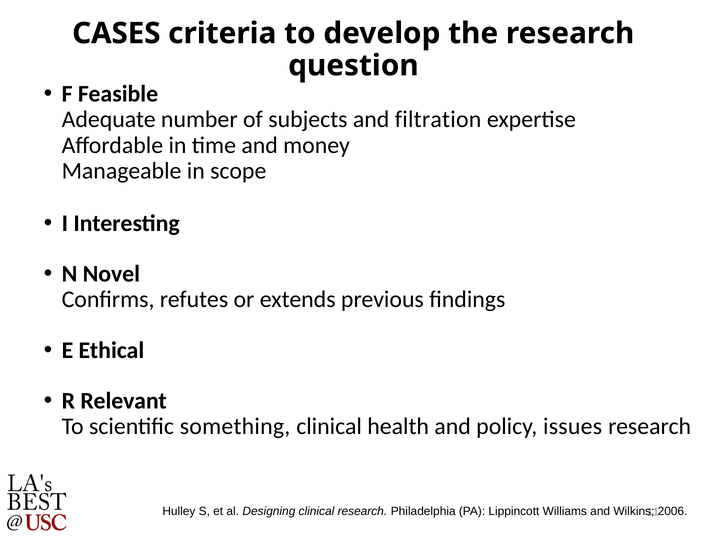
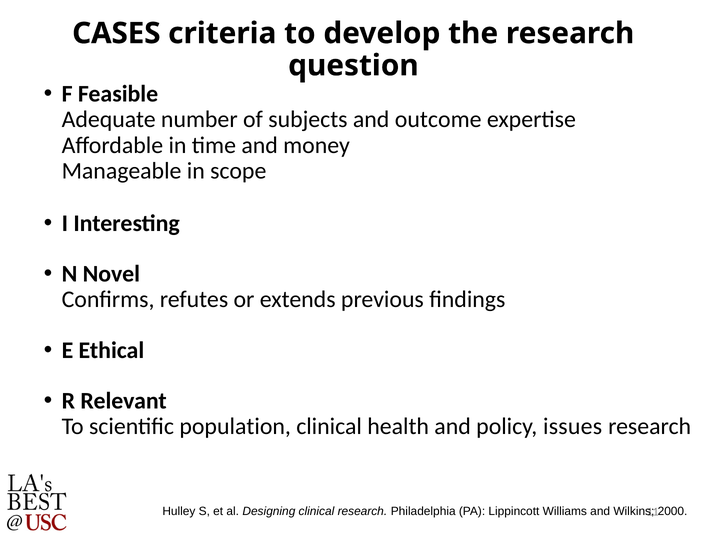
filtration: filtration -> outcome (438, 120)
something: something -> population (235, 427)
2006: 2006 -> 2000 (673, 512)
